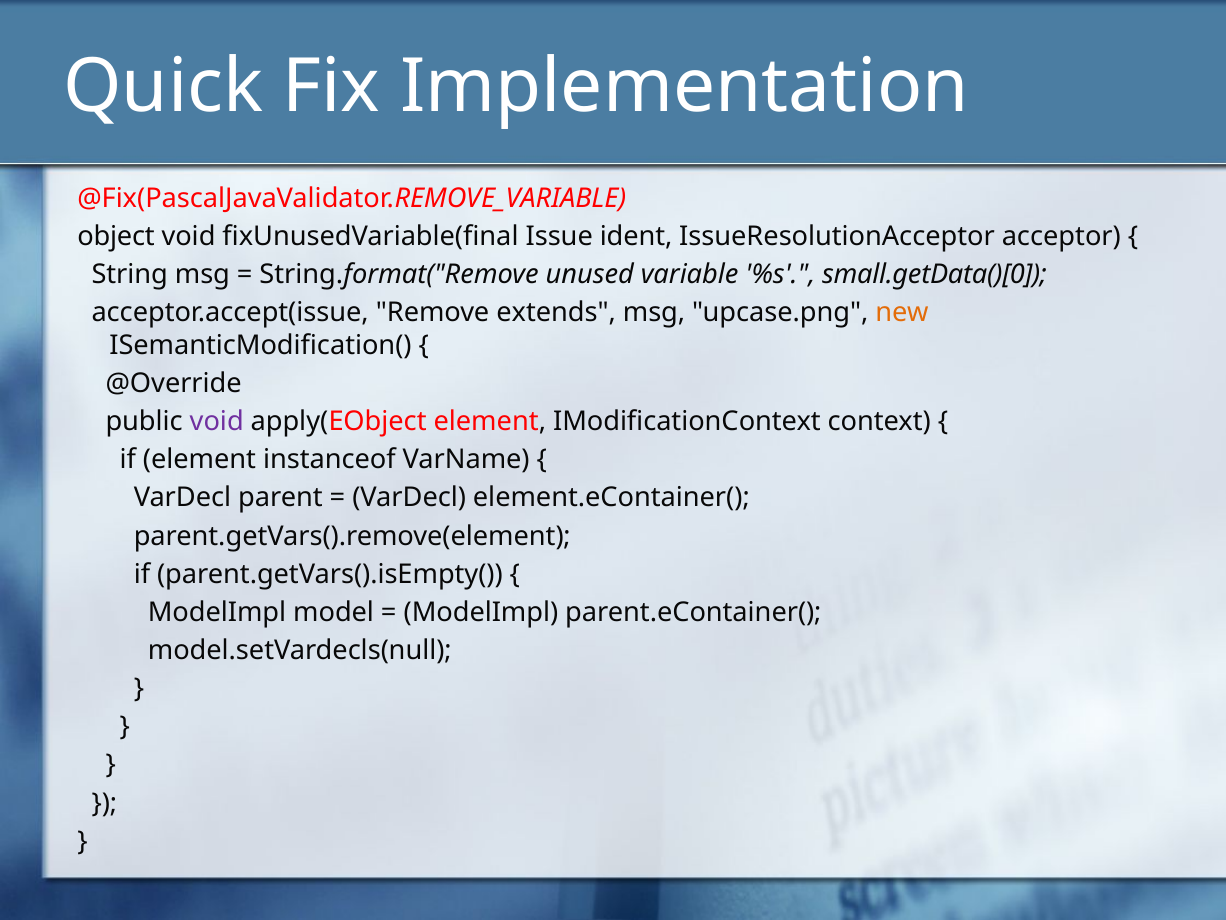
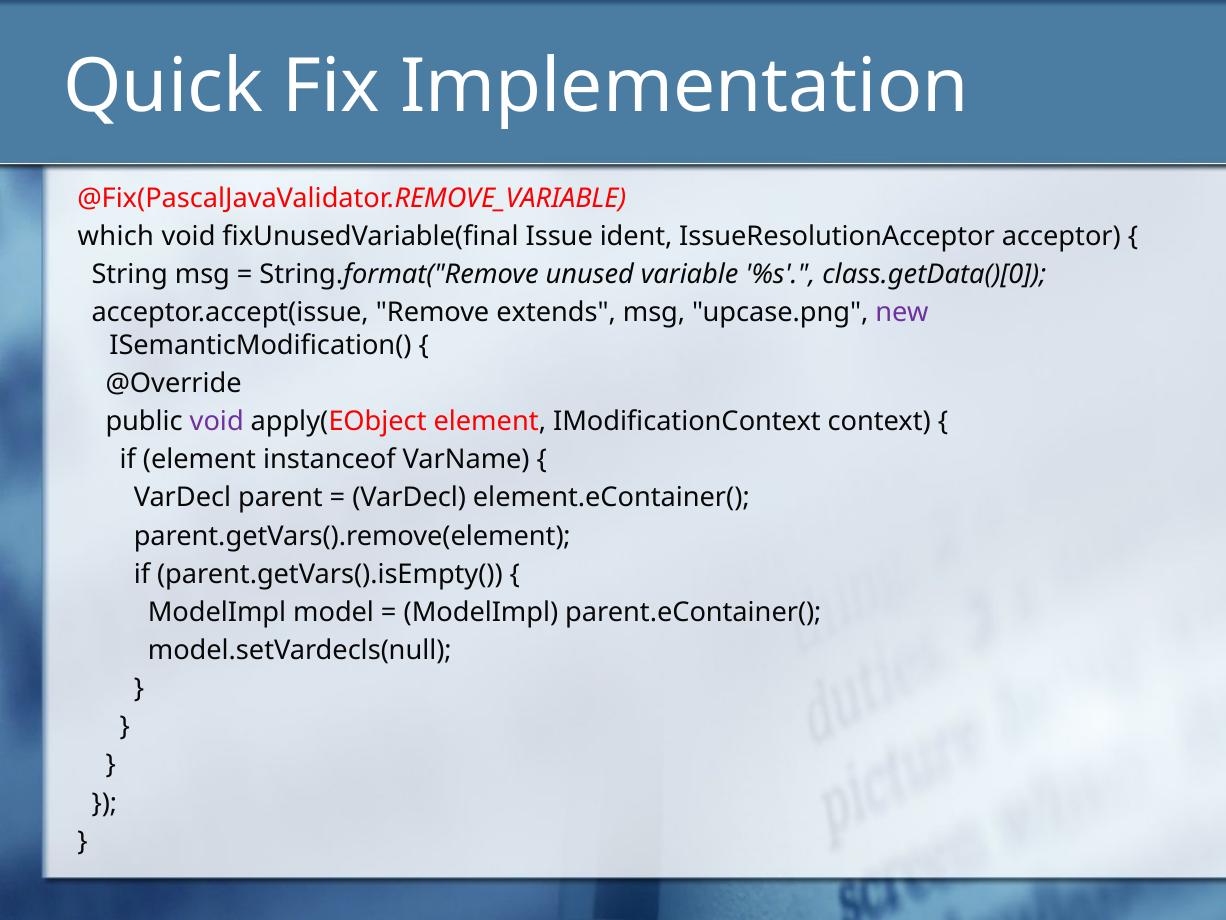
object: object -> which (116, 236)
small.getData()[0: small.getData()[0 -> class.getData()[0 (934, 274)
new colour: orange -> purple (902, 312)
